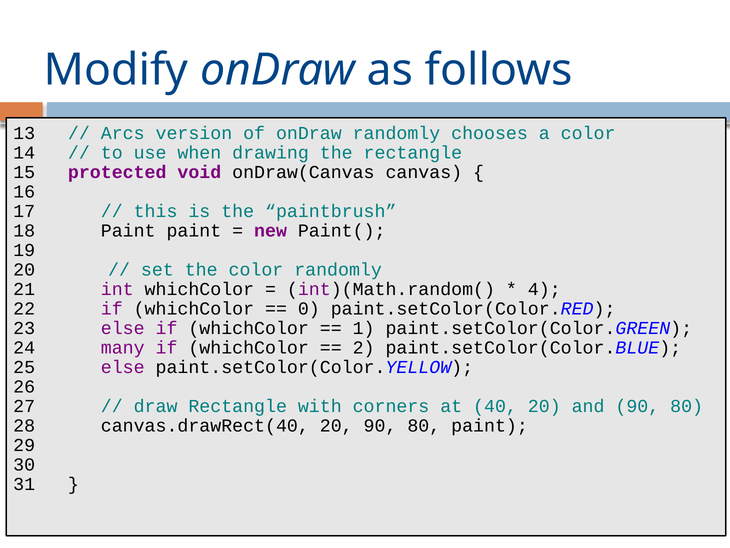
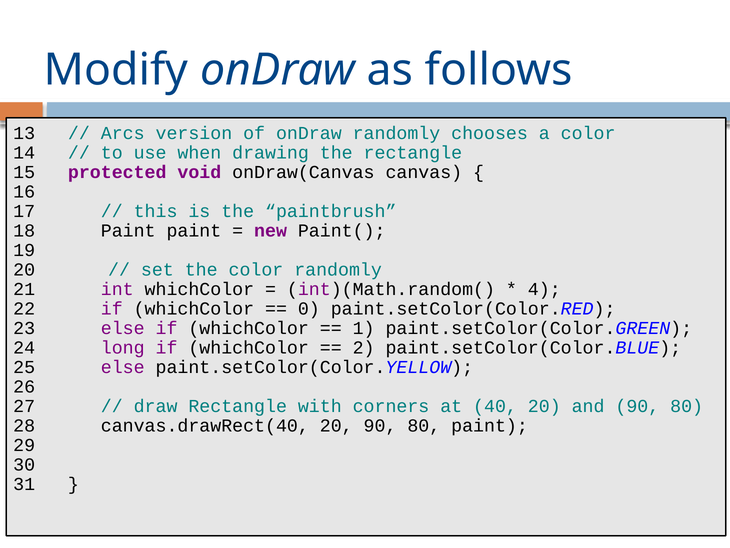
many: many -> long (123, 348)
